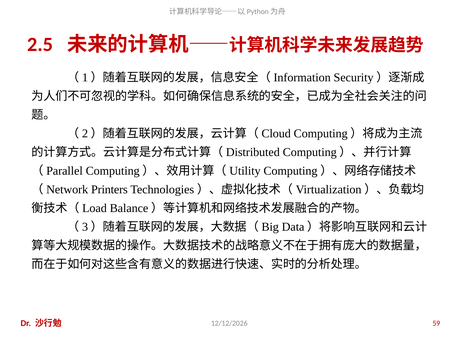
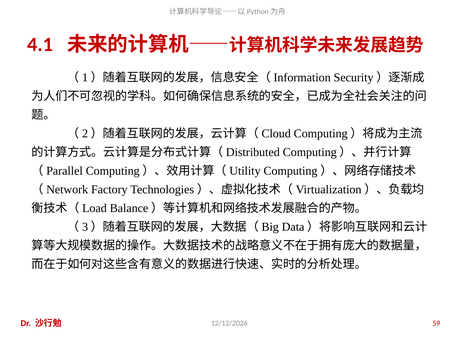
2.5: 2.5 -> 4.1 (40, 45)
Printers: Printers -> Factory (109, 190)
